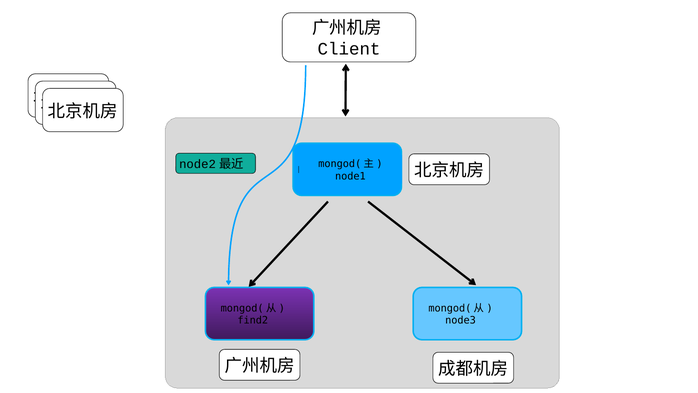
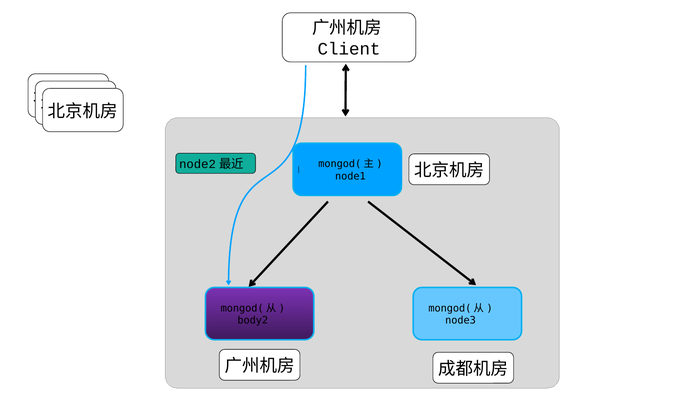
find2: find2 -> body2 (253, 320)
